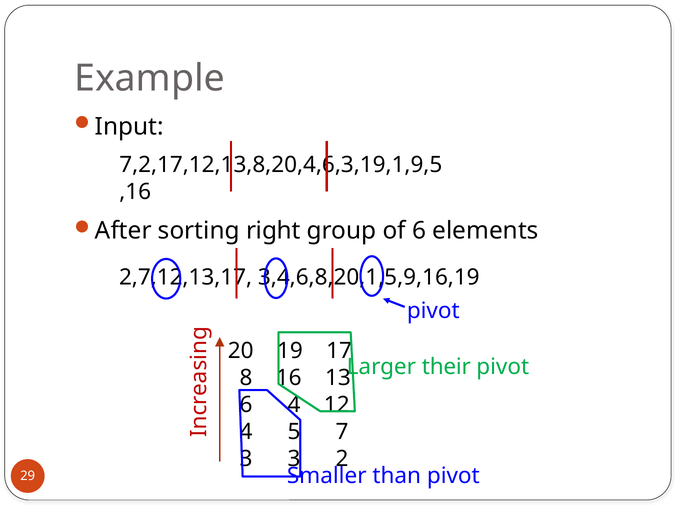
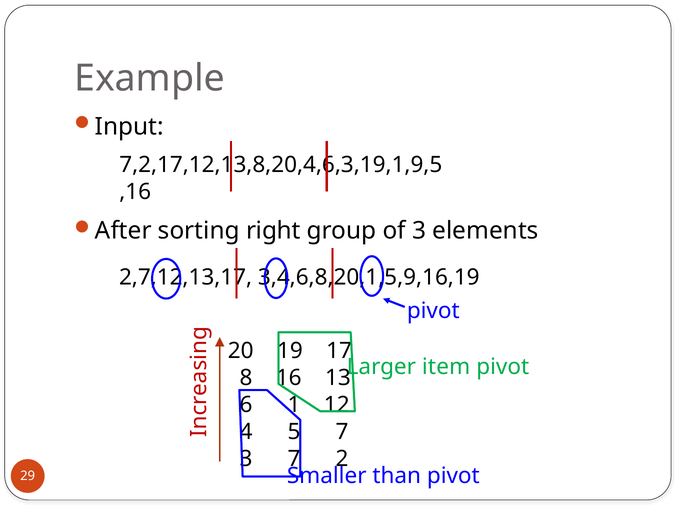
of 6: 6 -> 3 (419, 231)
their: their -> item (446, 367)
6 4: 4 -> 1 (294, 405)
3 3: 3 -> 7 (294, 459)
